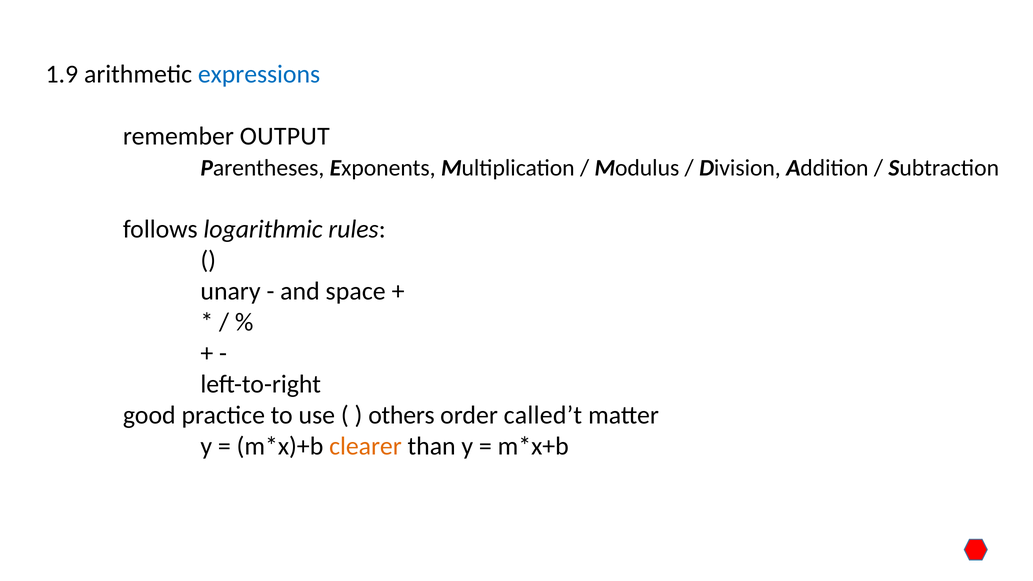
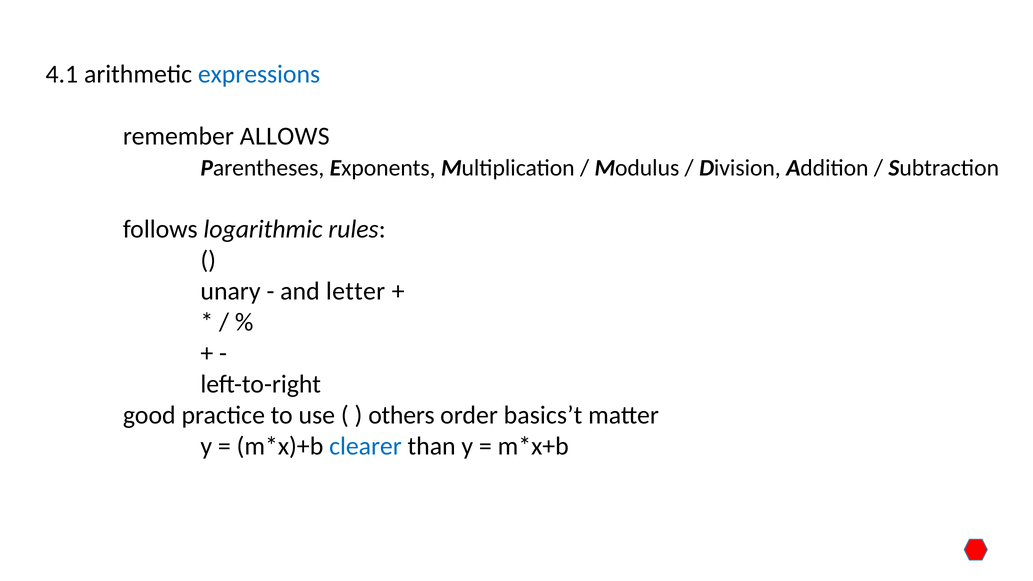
1.9: 1.9 -> 4.1 (62, 74)
OUTPUT: OUTPUT -> ALLOWS (285, 136)
space: space -> letter (356, 291)
called’t: called’t -> basics’t (543, 415)
clearer colour: orange -> blue (365, 446)
